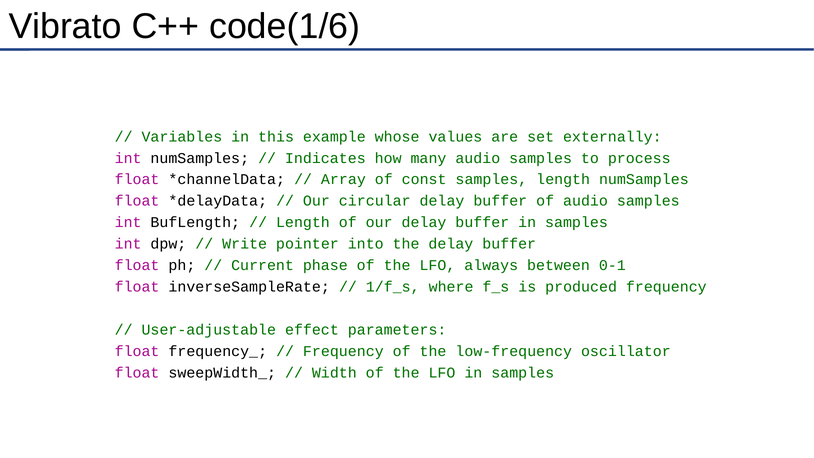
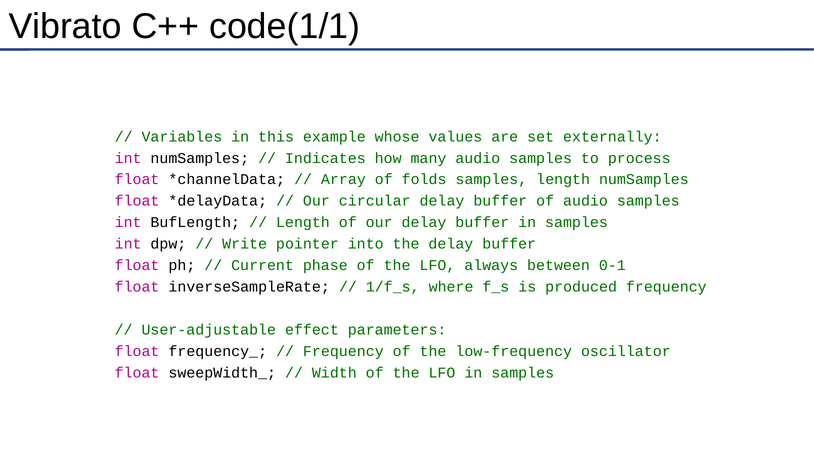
code(1/6: code(1/6 -> code(1/1 (285, 27)
const: const -> folds (424, 180)
